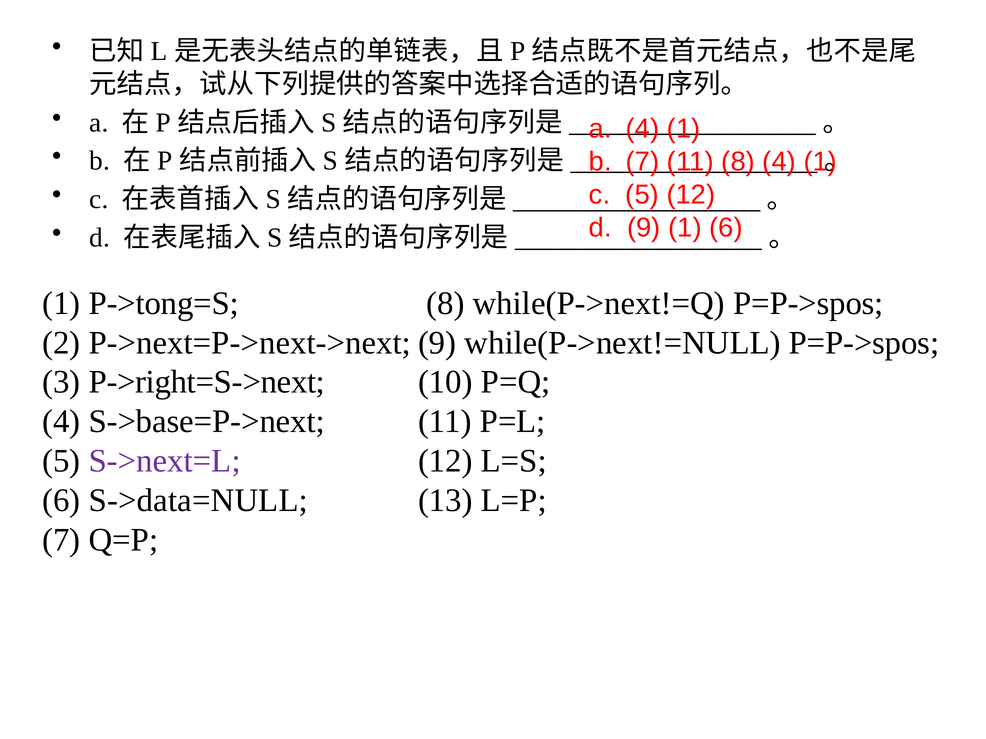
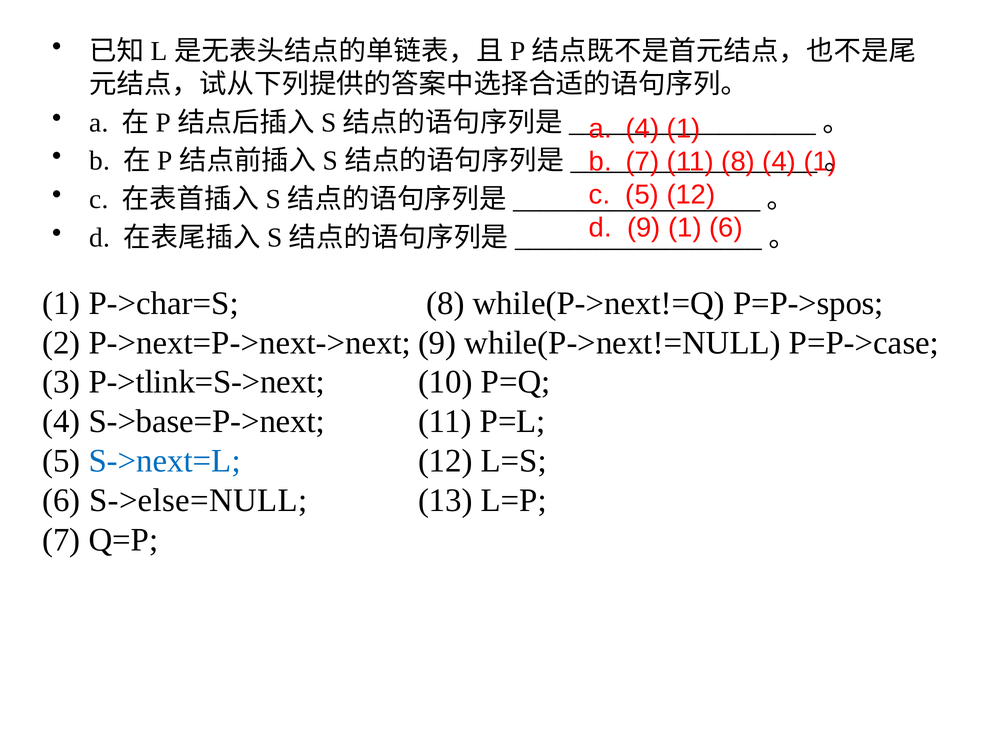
P->tong=S: P->tong=S -> P->char=S (164, 303)
while(P->next!=NULL P=P->spos: P=P->spos -> P=P->case (864, 343)
P->right=S->next: P->right=S->next -> P->tlink=S->next (207, 382)
S->next=L colour: purple -> blue (165, 461)
S->data=NULL: S->data=NULL -> S->else=NULL (198, 501)
